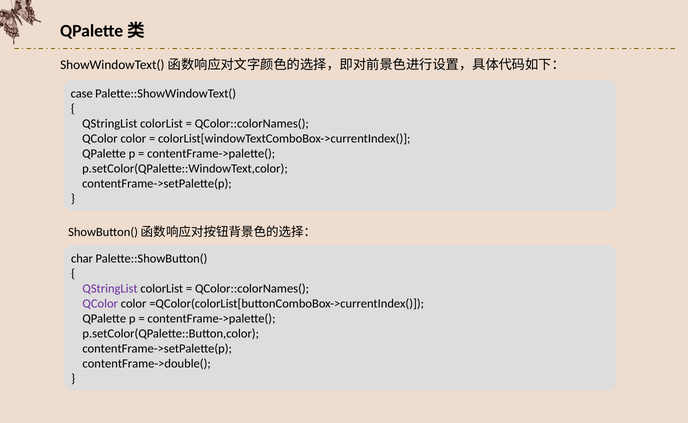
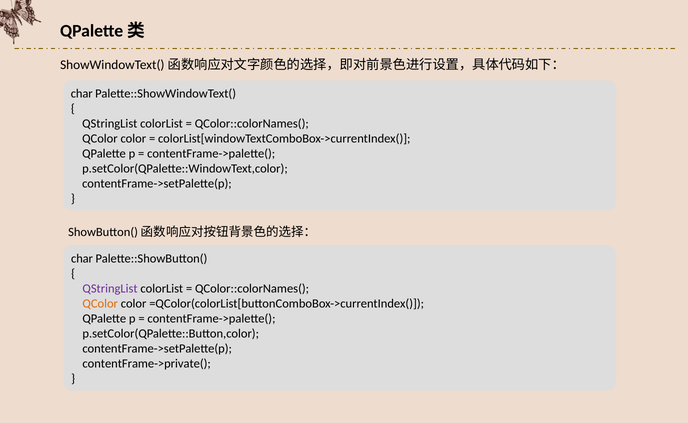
case: case -> char (82, 94)
QColor colour: purple -> orange (100, 304)
contentFrame->double(: contentFrame->double( -> contentFrame->private( (147, 364)
